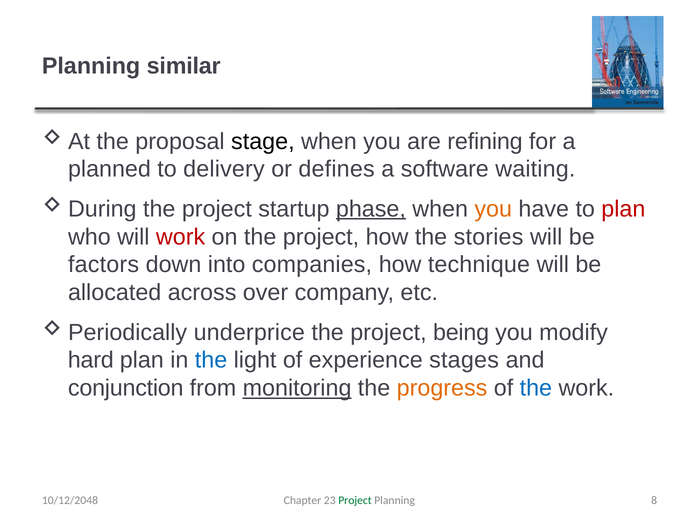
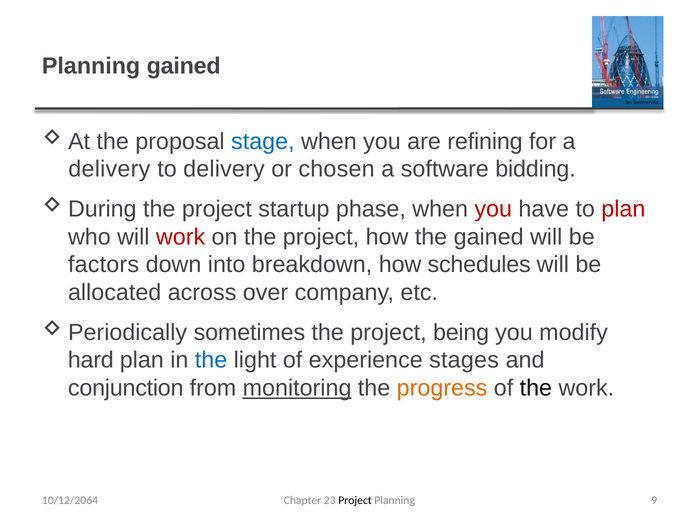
Planning similar: similar -> gained (184, 66)
stage colour: black -> blue (263, 141)
planned: planned -> delivery (109, 169)
defines: defines -> chosen (337, 169)
waiting: waiting -> bidding (535, 169)
phase underline: present -> none (371, 209)
you colour: orange -> red (493, 209)
the stories: stories -> gained (489, 237)
companies: companies -> breakdown (312, 265)
technique: technique -> schedules (479, 265)
underprice: underprice -> sometimes (249, 332)
the colour: blue -> black (536, 388)
Project colour: green -> black (355, 501)
8: 8 -> 9 (654, 501)
10/12/2048: 10/12/2048 -> 10/12/2064 (70, 501)
